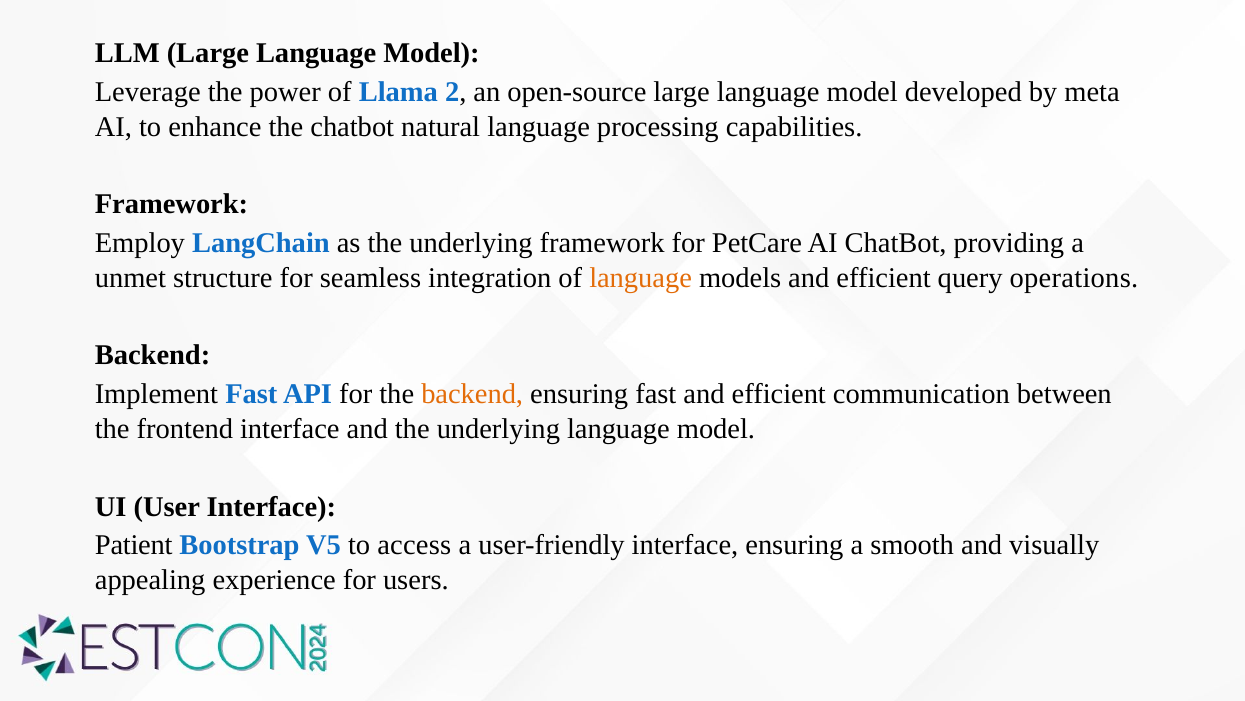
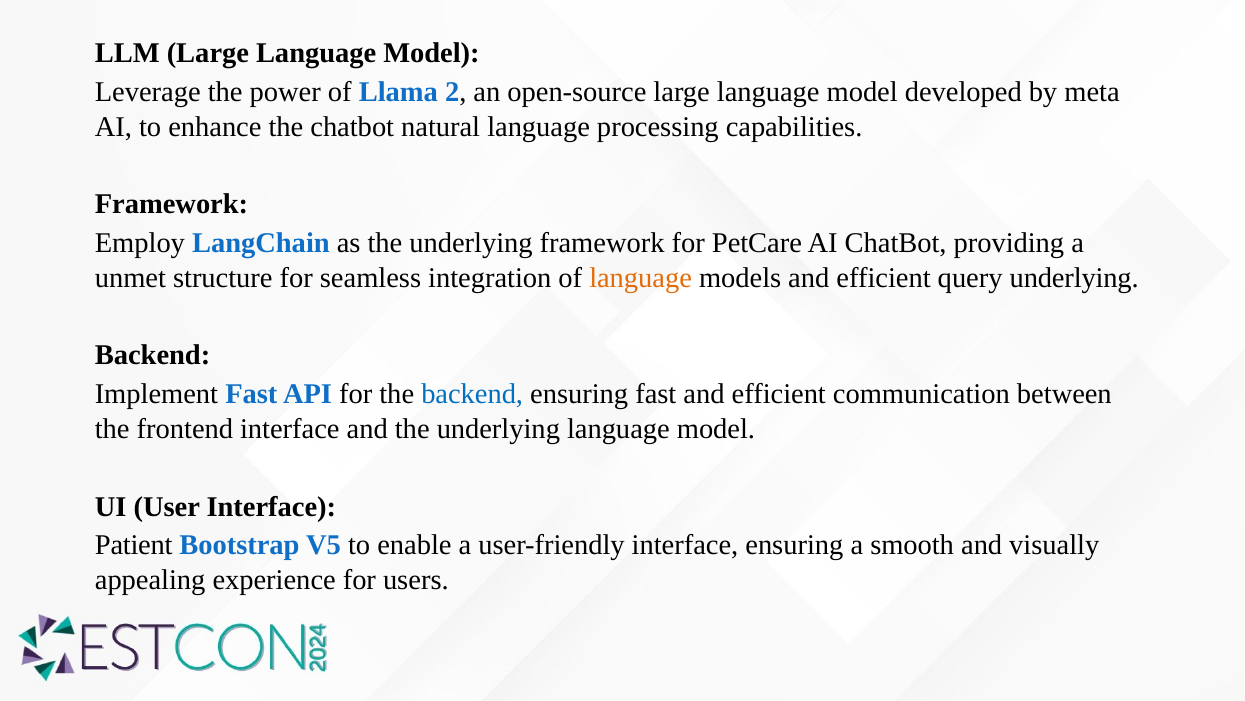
query operations: operations -> underlying (1074, 277)
backend colour: orange -> blue (472, 394)
access: access -> enable (414, 545)
